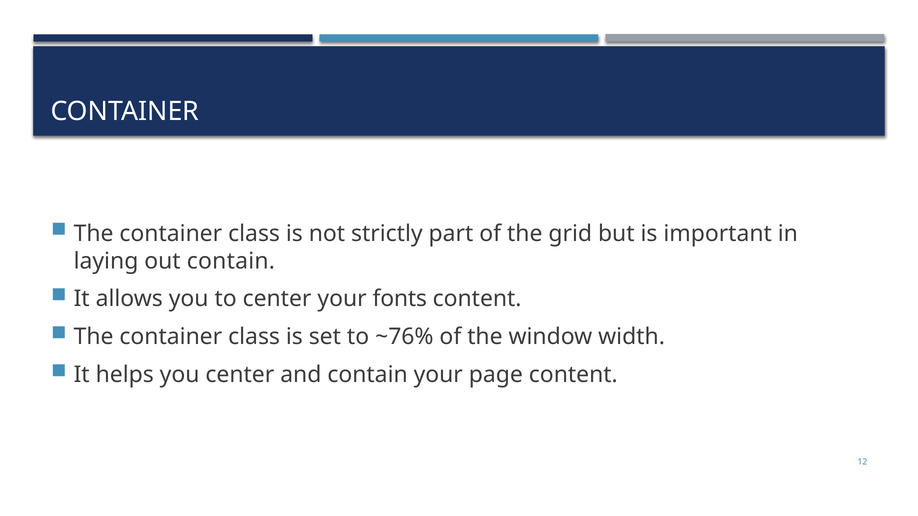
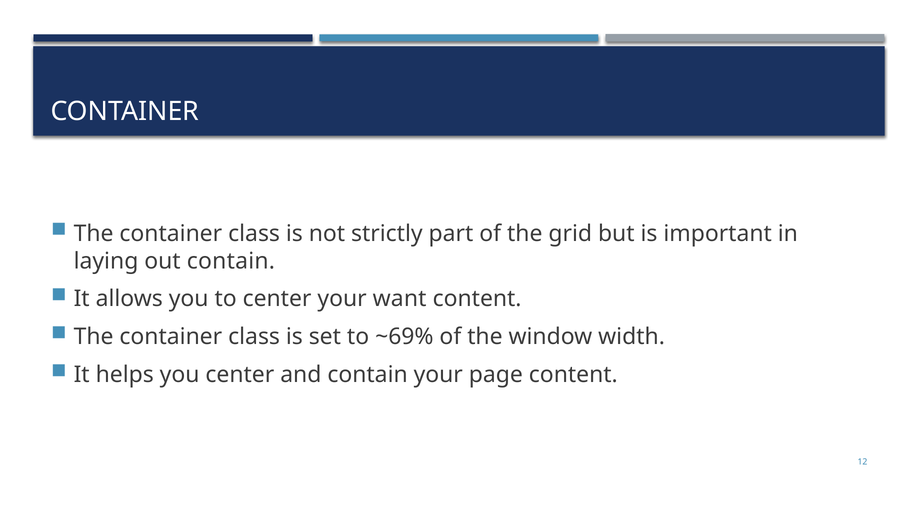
fonts: fonts -> want (400, 299)
~76%: ~76% -> ~69% (404, 337)
